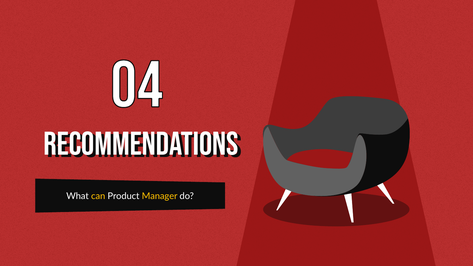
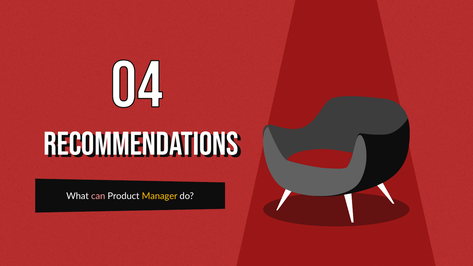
can colour: yellow -> pink (98, 196)
